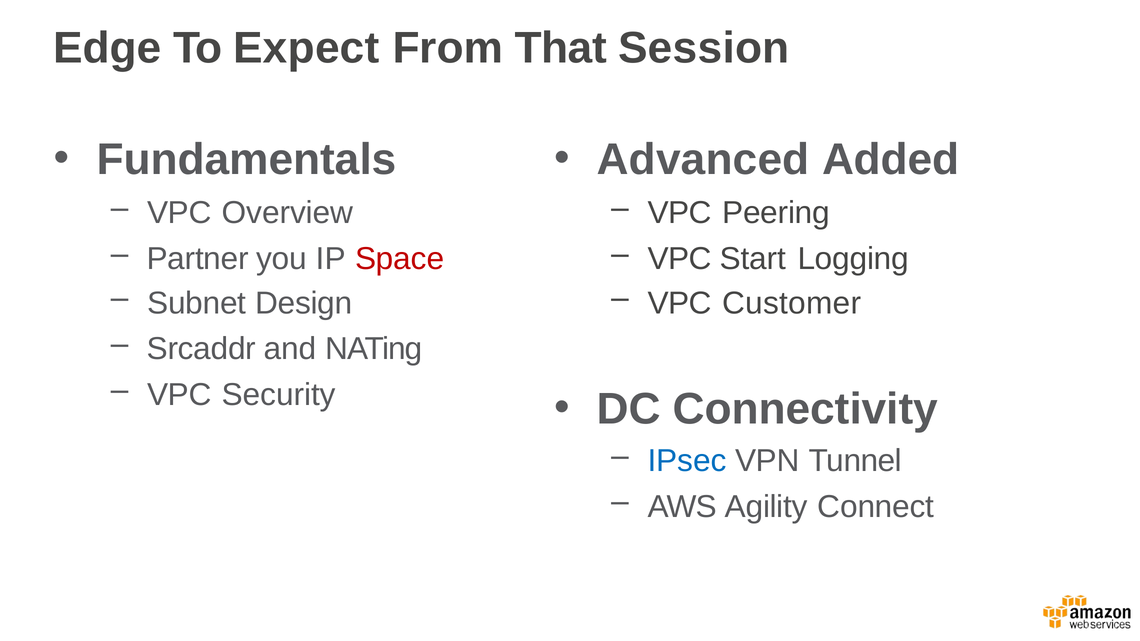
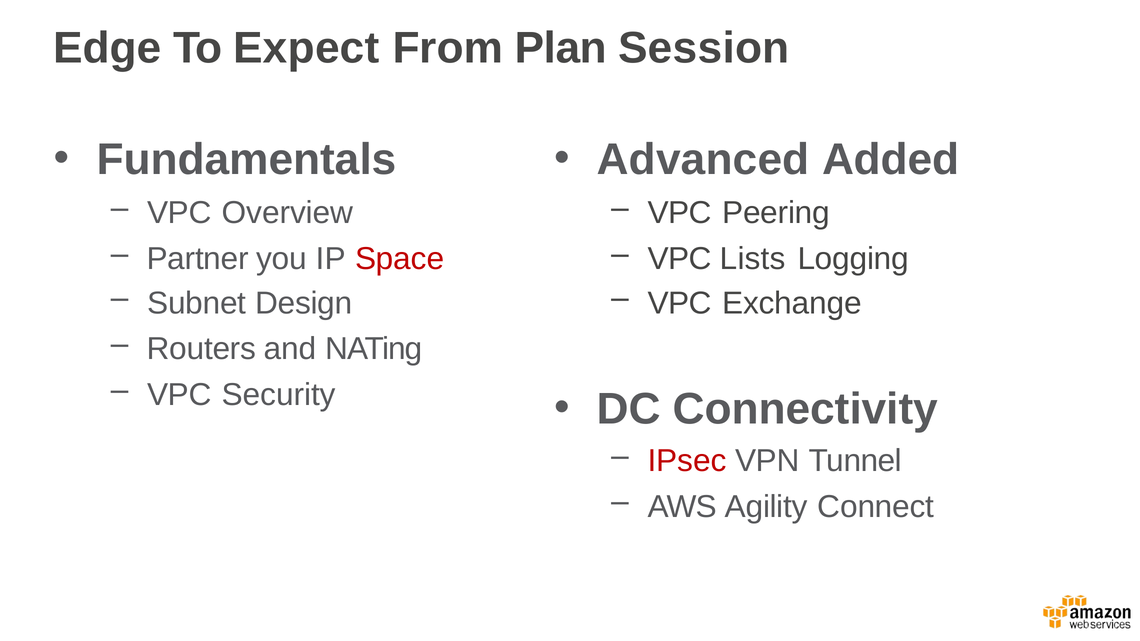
That: That -> Plan (561, 48)
Start: Start -> Lists (753, 259)
Customer: Customer -> Exchange (792, 303)
Srcaddr: Srcaddr -> Routers (201, 349)
IPsec colour: blue -> red (687, 461)
